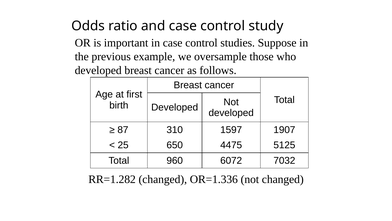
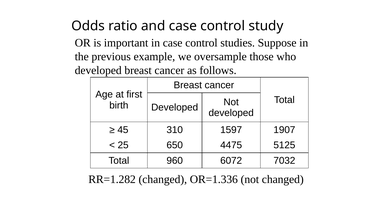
87: 87 -> 45 (123, 130)
